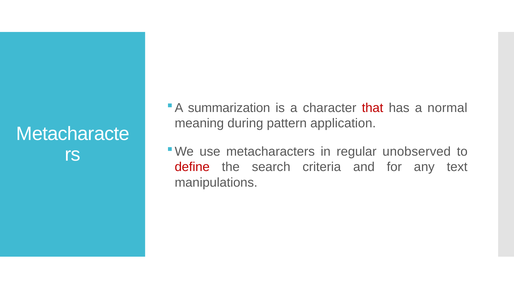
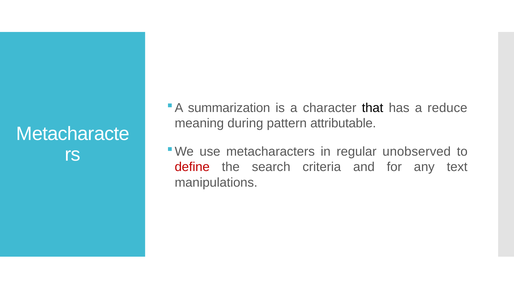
that colour: red -> black (373, 108)
normal: normal -> reduce (447, 108)
application: application -> attributable (343, 123)
